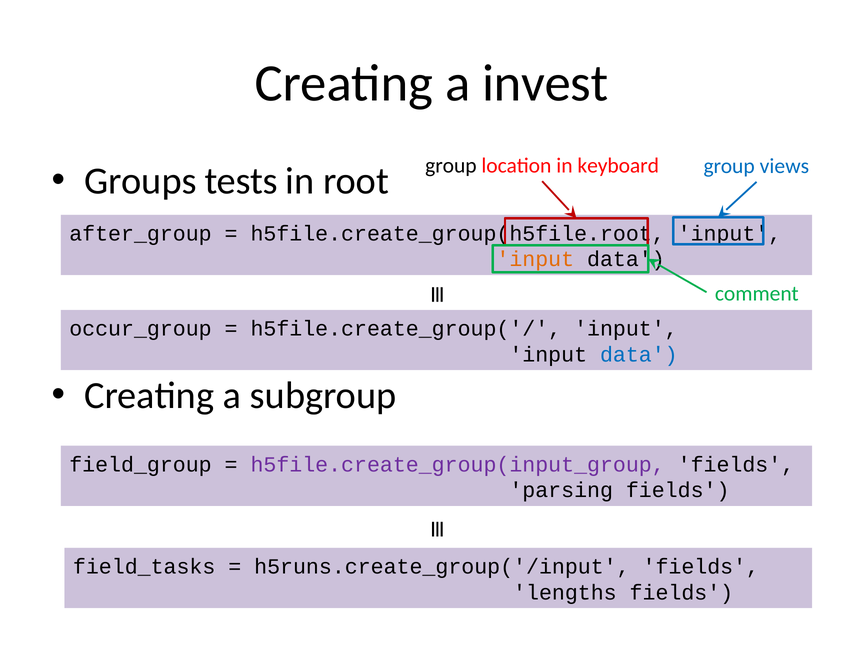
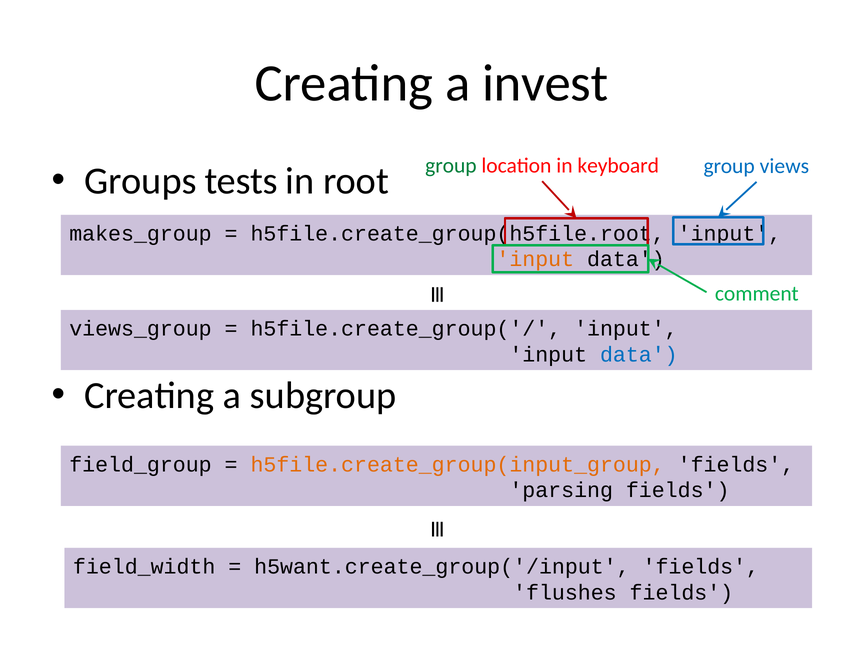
group colour: black -> green (451, 166)
after_group: after_group -> makes_group (140, 234)
occur_group: occur_group -> views_group (140, 329)
h5file.create_group(input_group colour: purple -> orange (458, 465)
field_tasks: field_tasks -> field_width (144, 567)
h5runs.create_group('/input: h5runs.create_group('/input -> h5want.create_group('/input (442, 567)
lengths: lengths -> flushes (565, 593)
